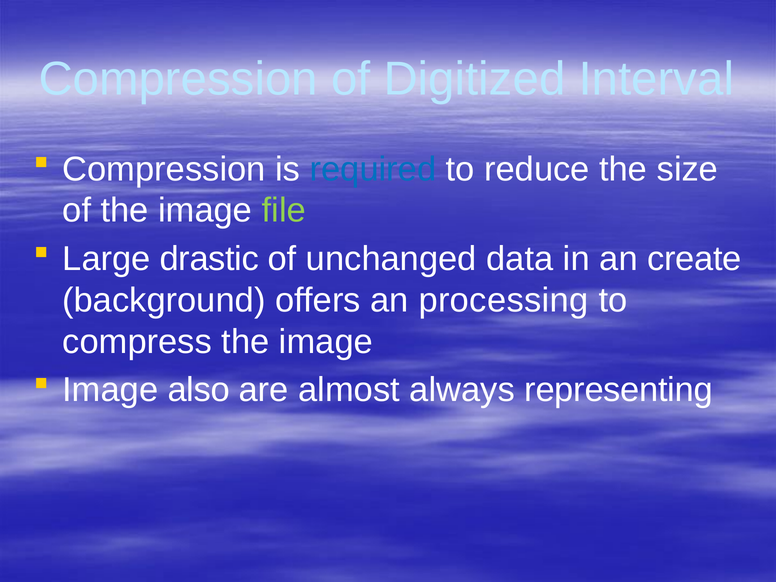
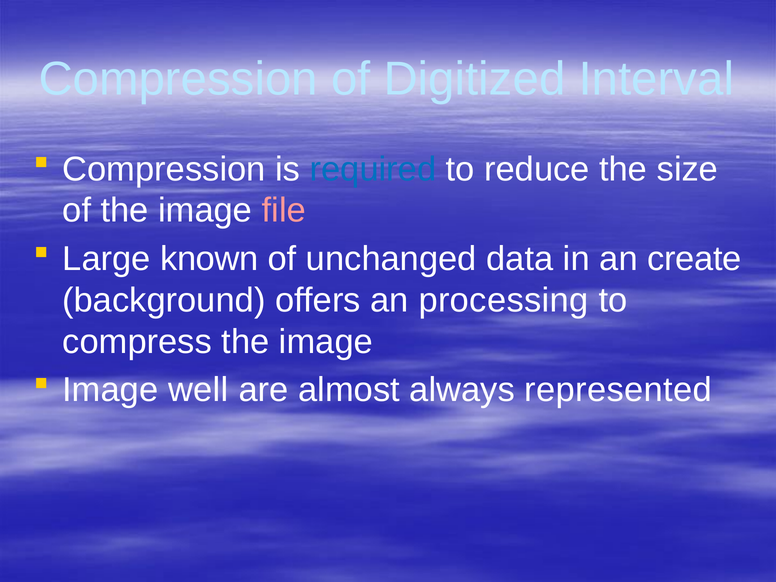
file colour: light green -> pink (284, 211)
drastic: drastic -> known (209, 259)
also: also -> well (198, 390)
representing: representing -> represented (618, 390)
